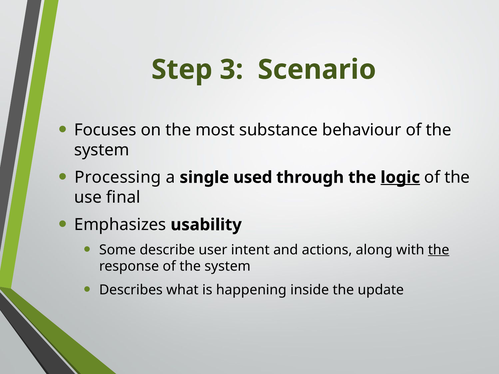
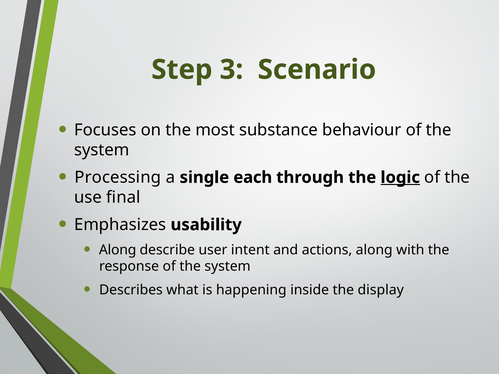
used: used -> each (253, 177)
Some: Some -> Along (118, 250)
the underline: present -> none (439, 250)
update: update -> display (381, 290)
